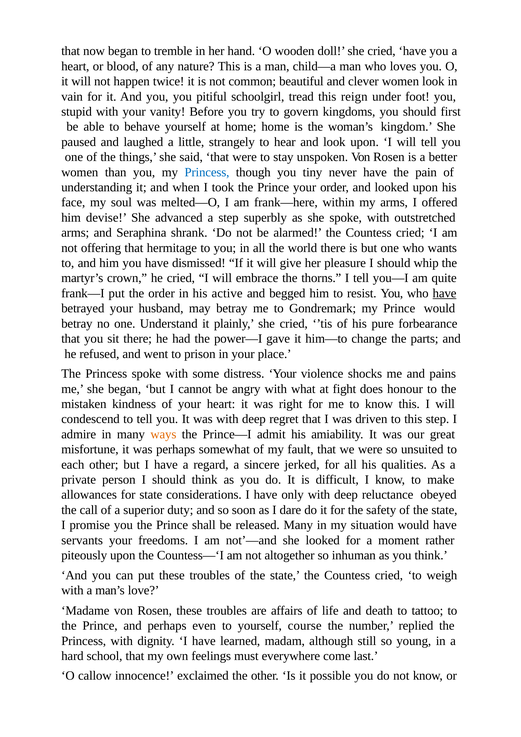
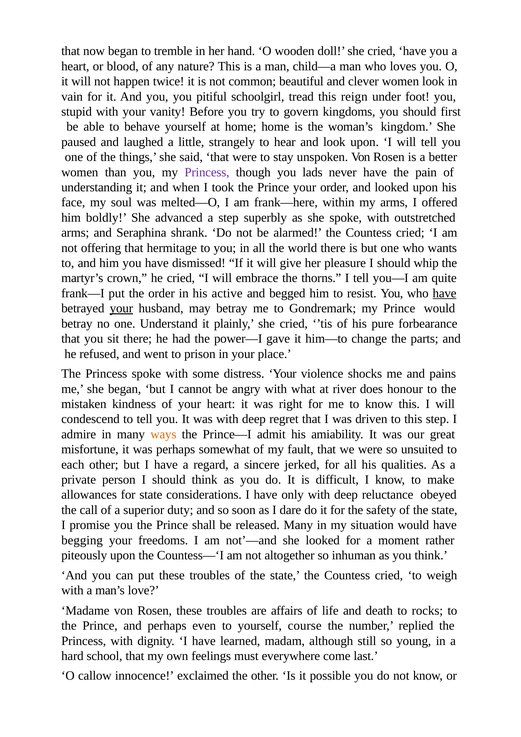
Princess colour: blue -> purple (207, 172)
tiny: tiny -> lads (313, 172)
devise: devise -> boldly (106, 218)
your underline: none -> present (121, 309)
fight: fight -> river (344, 389)
servants: servants -> begging (82, 540)
tattoo: tattoo -> rocks (427, 611)
